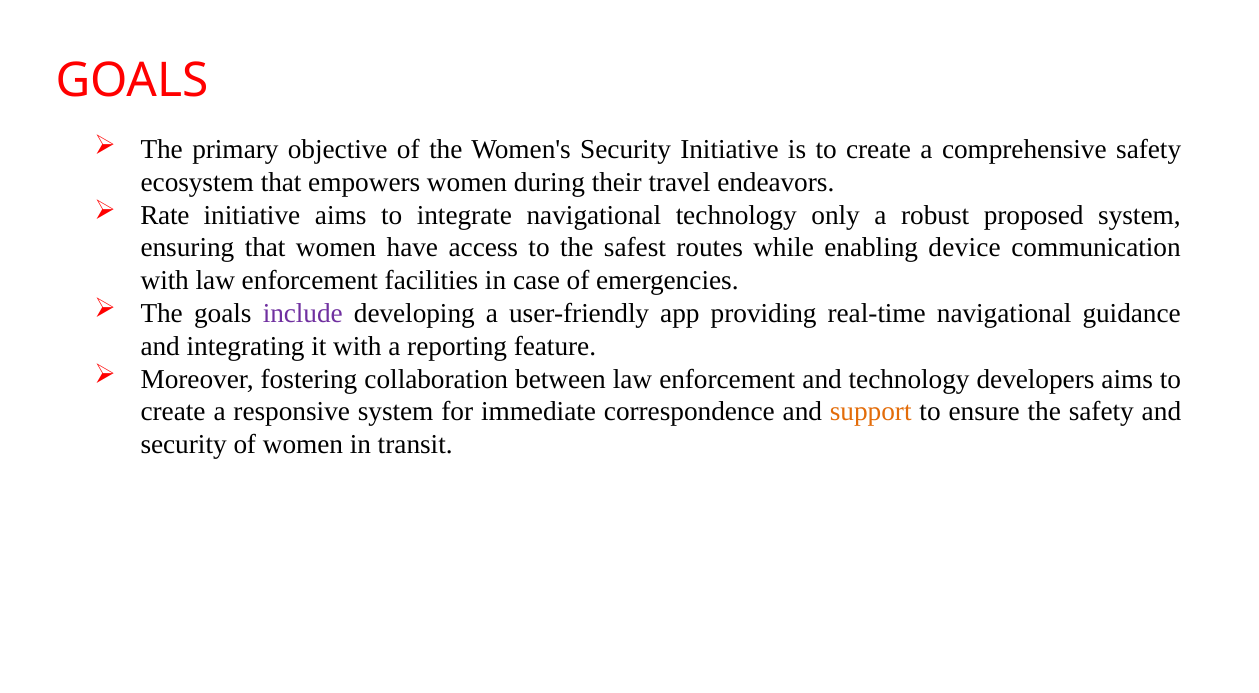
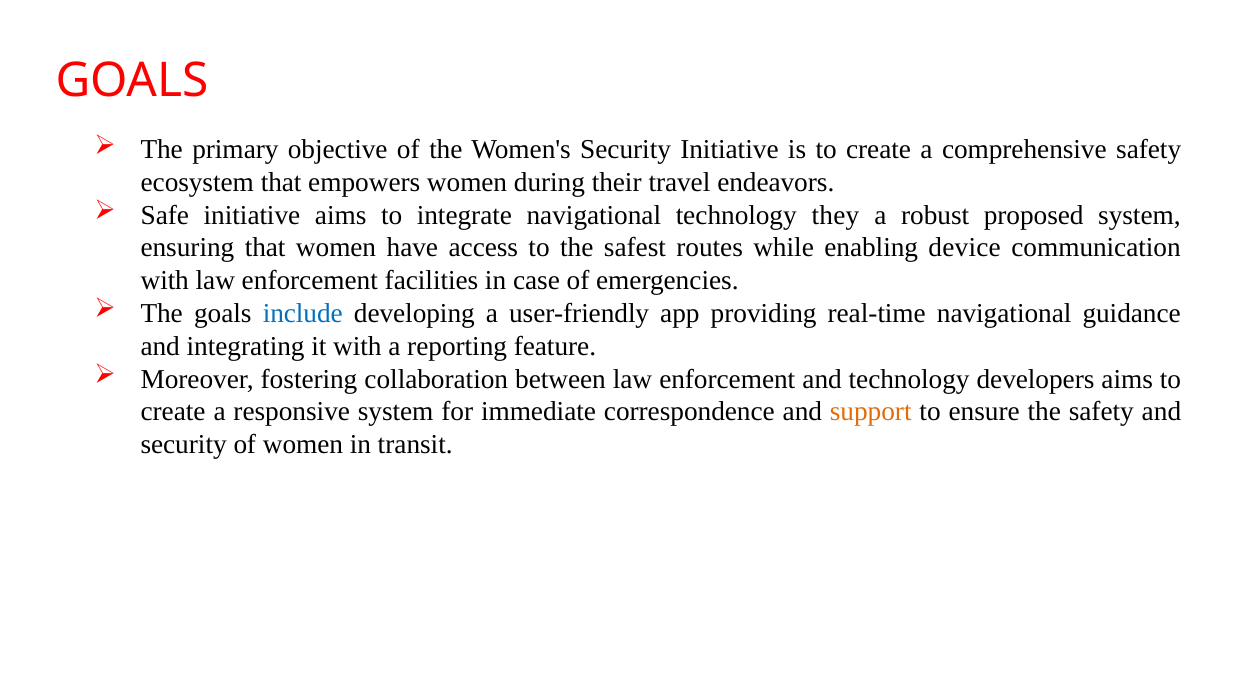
Rate: Rate -> Safe (165, 215)
only: only -> they (835, 215)
include colour: purple -> blue (303, 313)
